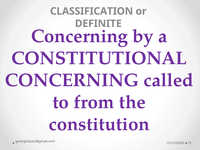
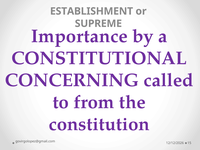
CLASSIFICATION: CLASSIFICATION -> ESTABLISHMENT (92, 11)
DEFINITE: DEFINITE -> SUPREME (98, 24)
Concerning: Concerning -> Importance (79, 36)
